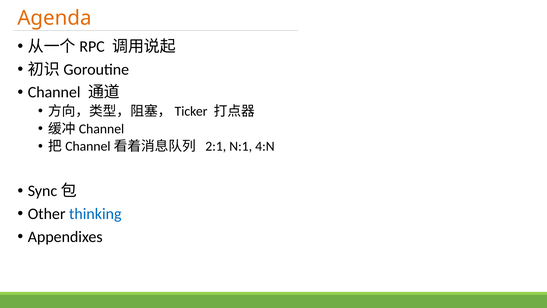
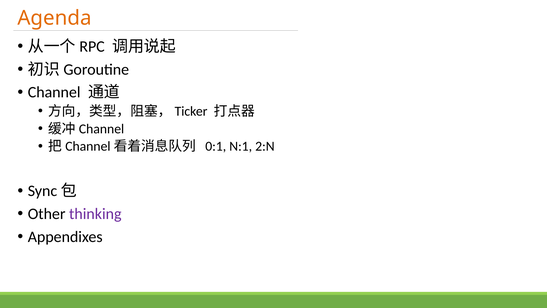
2:1: 2:1 -> 0:1 (216, 146)
4:N: 4:N -> 2:N (265, 146)
thinking colour: blue -> purple (95, 214)
